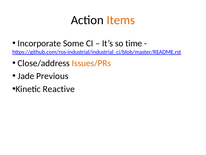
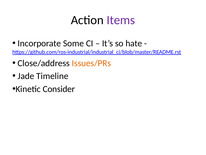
Items colour: orange -> purple (121, 20)
time: time -> hate (134, 43)
Previous: Previous -> Timeline (52, 76)
Reactive: Reactive -> Consider (59, 89)
